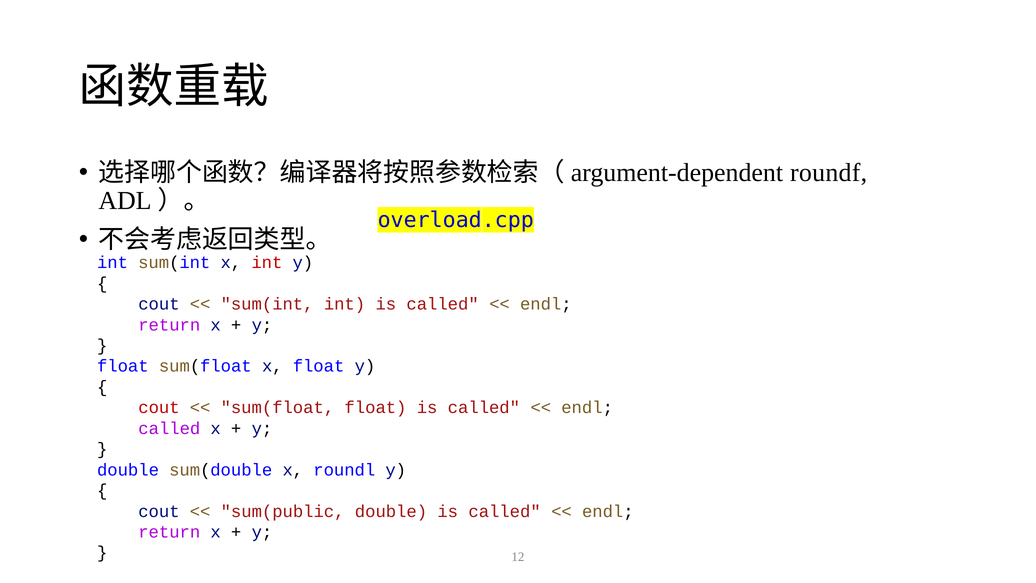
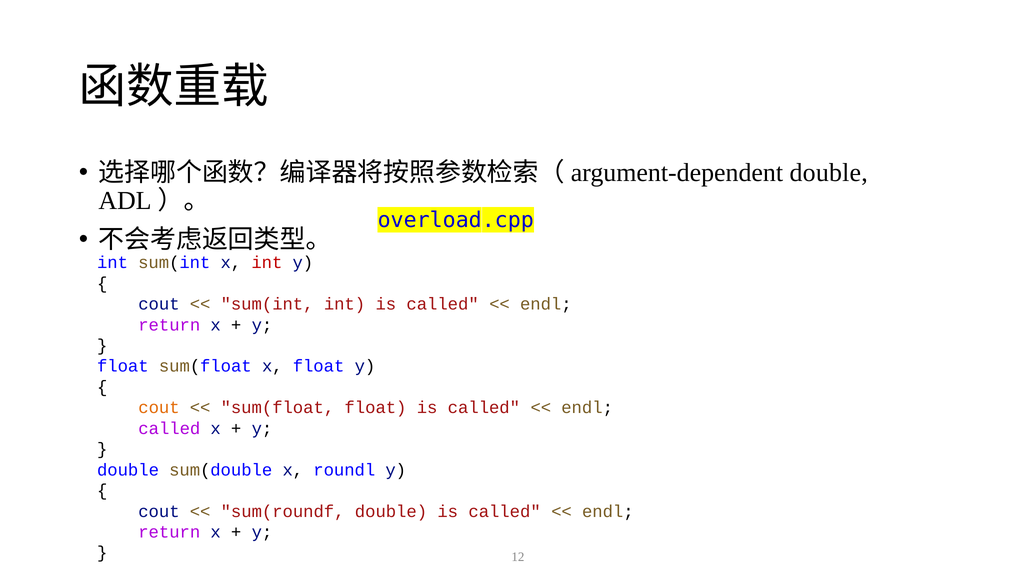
roundf: roundf -> double (829, 173)
cout colour: red -> orange (159, 408)
sum(public: sum(public -> sum(roundf (283, 511)
